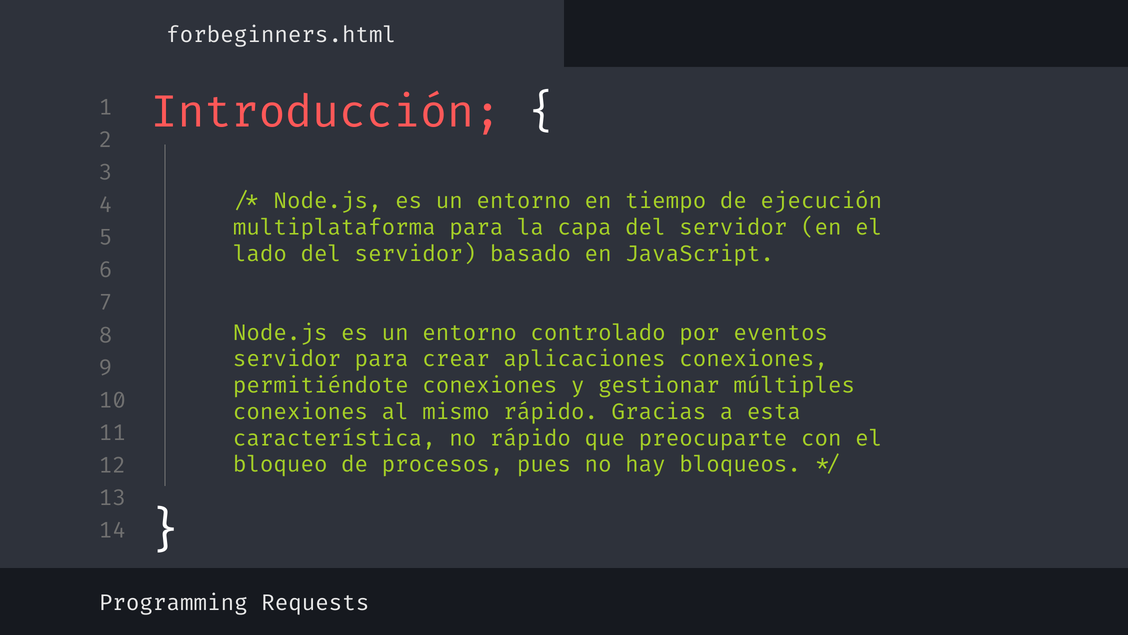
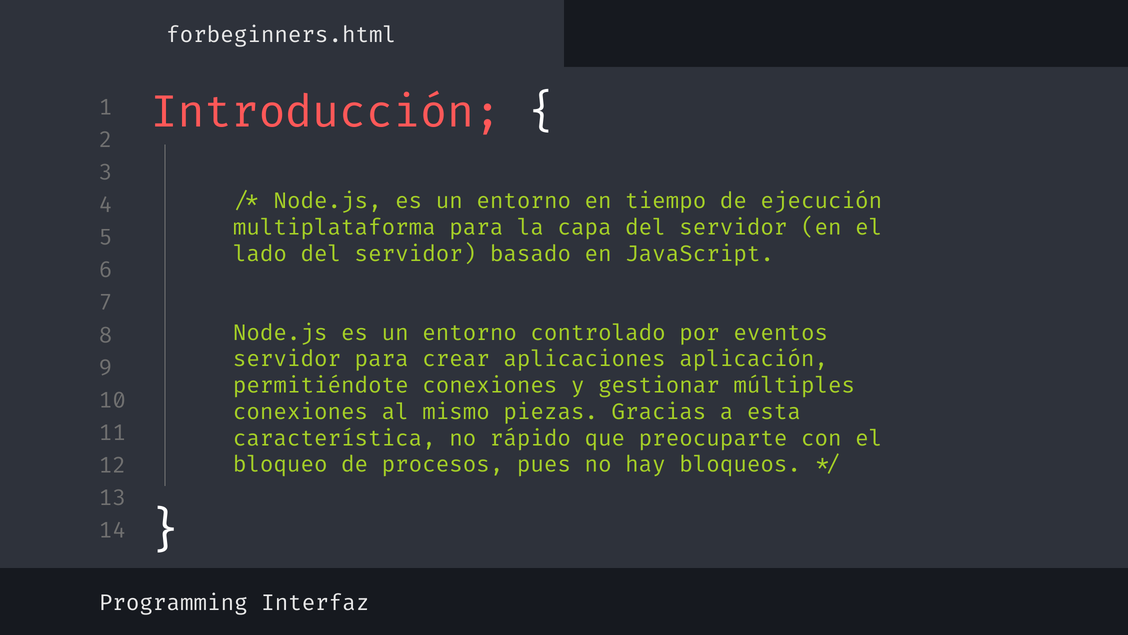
aplicaciones conexiones: conexiones -> aplicación (754, 359)
mismo rápido: rápido -> piezas (551, 412)
Requests: Requests -> Interfaz (315, 603)
